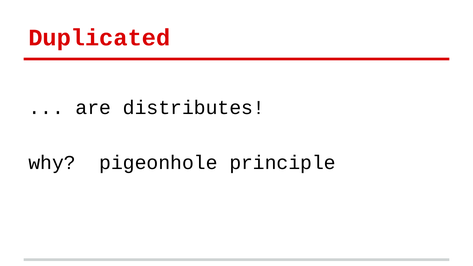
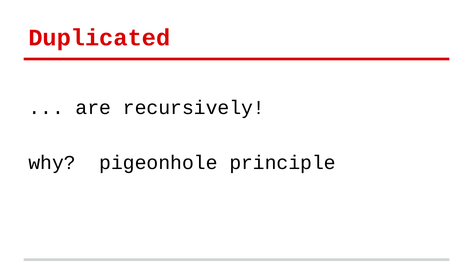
distributes: distributes -> recursively (194, 108)
